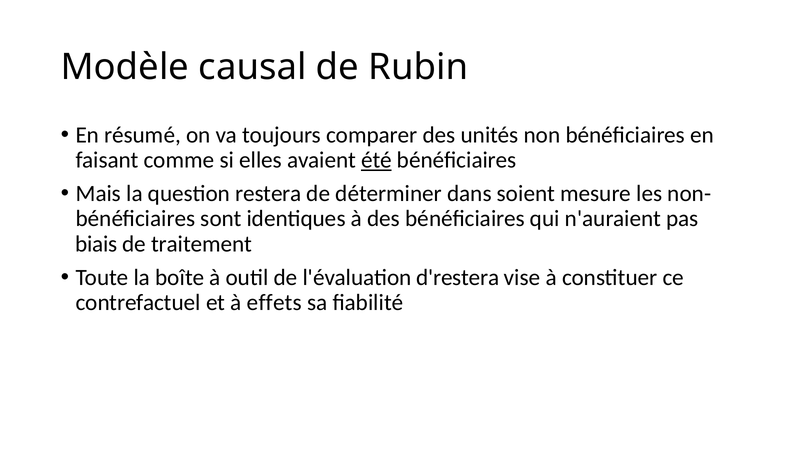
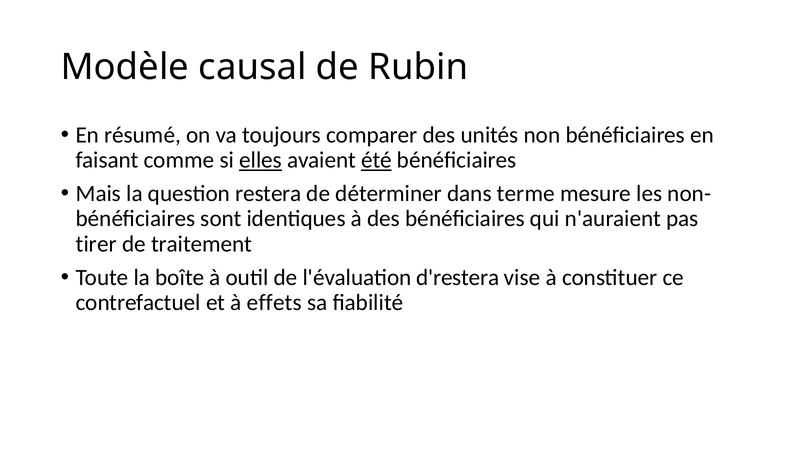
elles underline: none -> present (261, 160)
soient: soient -> terme (526, 193)
biais: biais -> tirer (96, 243)
